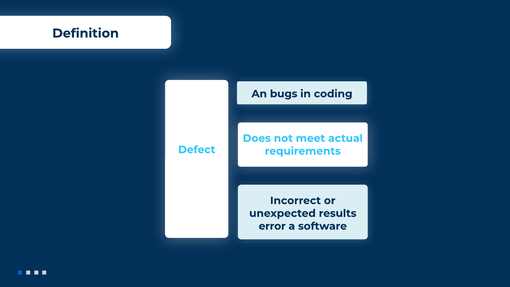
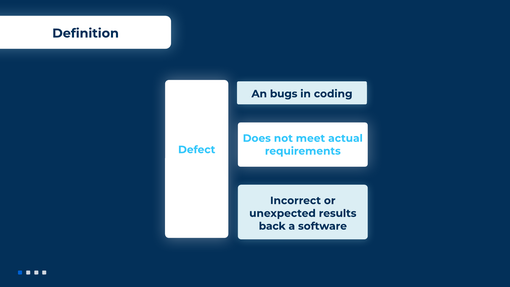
error: error -> back (272, 226)
